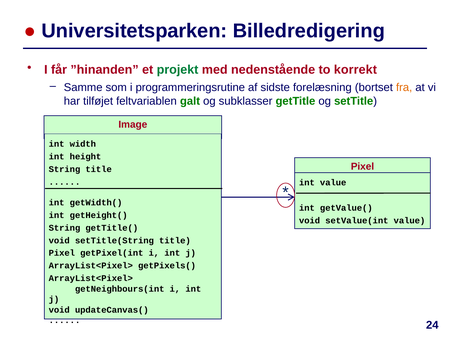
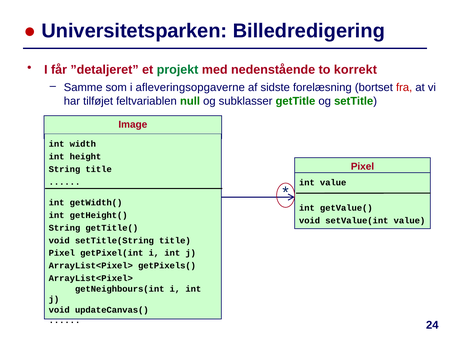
”hinanden: ”hinanden -> ”detaljeret (105, 69)
programmeringsrutine: programmeringsrutine -> afleveringsopgaverne (190, 87)
fra colour: orange -> red (404, 87)
galt: galt -> null (190, 101)
